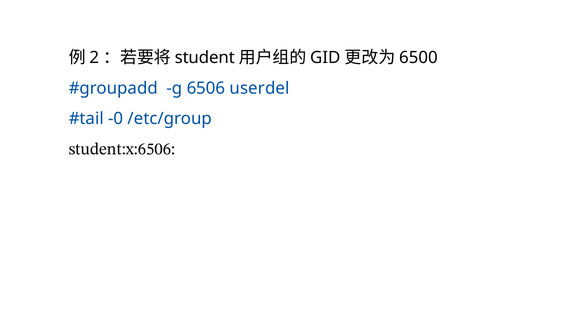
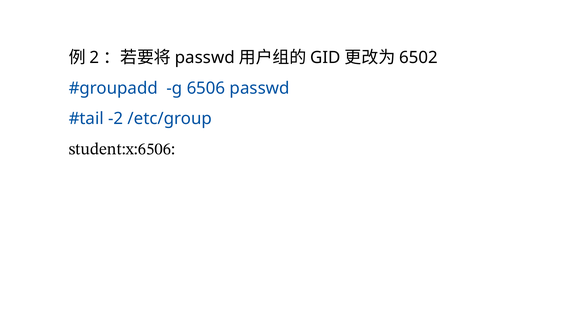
student: student -> passwd (205, 58)
6500: 6500 -> 6502 (419, 58)
6506 userdel: userdel -> passwd (260, 88)
-0: -0 -> -2 (116, 118)
